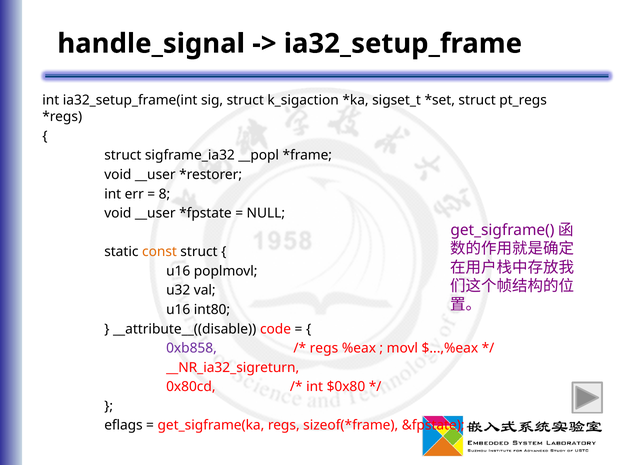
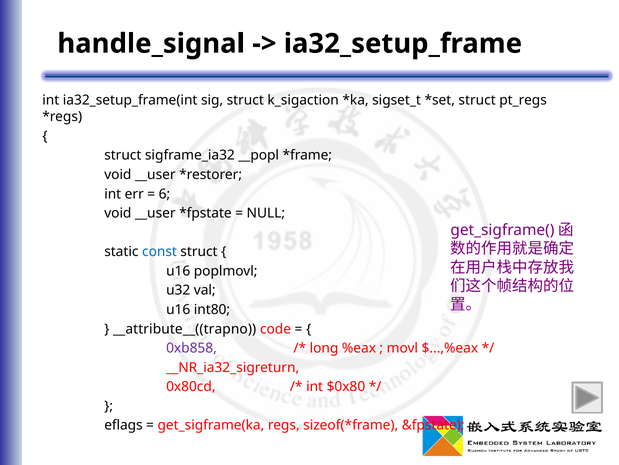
8: 8 -> 6 (165, 194)
const colour: orange -> blue (159, 251)
__attribute__((disable: __attribute__((disable -> __attribute__((trapno (185, 328)
regs: regs -> long (324, 348)
